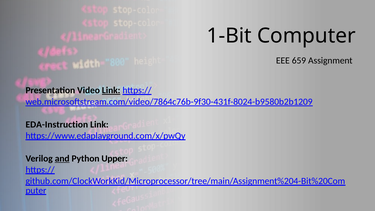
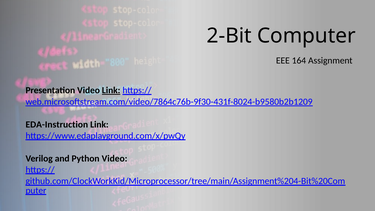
1-Bit: 1-Bit -> 2-Bit (229, 36)
659: 659 -> 164 (299, 60)
and underline: present -> none (62, 158)
Python Upper: Upper -> Video (115, 158)
